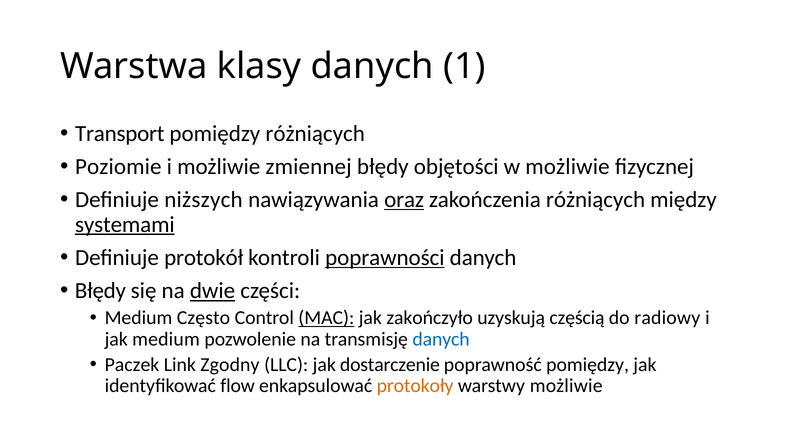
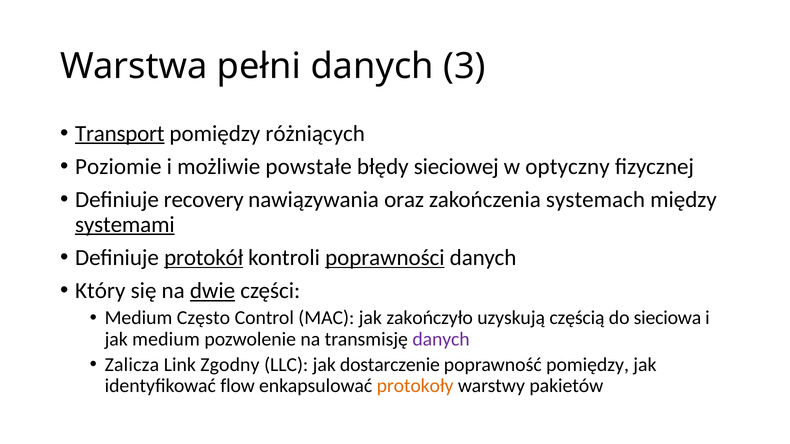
klasy: klasy -> pełni (259, 66)
1: 1 -> 3 (464, 66)
Transport underline: none -> present (120, 134)
zmiennej: zmiennej -> powstałe (309, 167)
objętości: objętości -> sieciowej (456, 167)
w możliwie: możliwie -> optyczny (568, 167)
niższych: niższych -> recovery (204, 200)
oraz underline: present -> none (404, 200)
zakończenia różniących: różniących -> systemach (596, 200)
protokół underline: none -> present (204, 258)
Błędy: Błędy -> Który (100, 291)
MAC underline: present -> none (326, 318)
radiowy: radiowy -> sieciowa (667, 318)
danych colour: blue -> purple (441, 340)
Paczek: Paczek -> Zalicza (132, 365)
warstwy możliwie: możliwie -> pakietów (566, 386)
